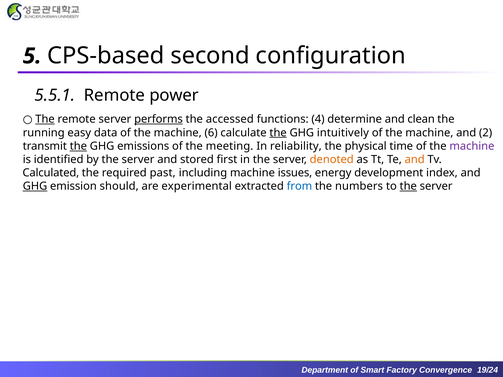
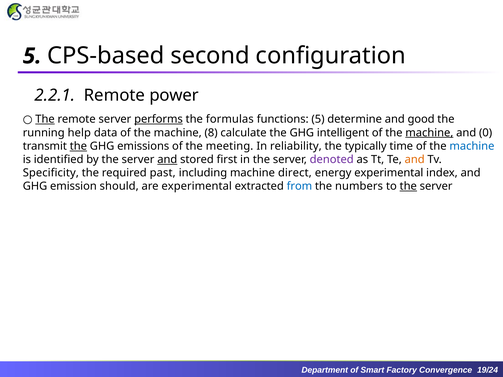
5.5.1: 5.5.1 -> 2.2.1 (55, 95)
accessed: accessed -> formulas (230, 119)
functions 4: 4 -> 5 (318, 119)
clean: clean -> good (421, 119)
easy: easy -> help (79, 133)
6: 6 -> 8 (211, 133)
the underline: present -> none (278, 133)
intuitively: intuitively -> intelligent (343, 133)
machine underline: none -> present (429, 133)
2: 2 -> 0 (486, 133)
physical: physical -> typically (366, 146)
machine colour: purple -> blue (472, 146)
and underline: none -> present (167, 160)
denoted colour: orange -> purple (332, 160)
Calculated: Calculated -> Specificity (51, 173)
issues: issues -> direct (295, 173)
energy development: development -> experimental (389, 173)
GHG underline: present -> none (35, 186)
